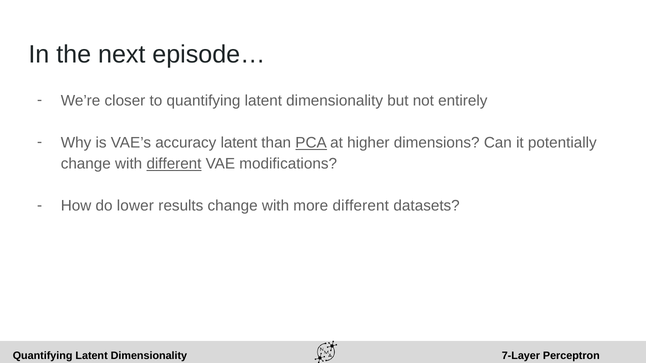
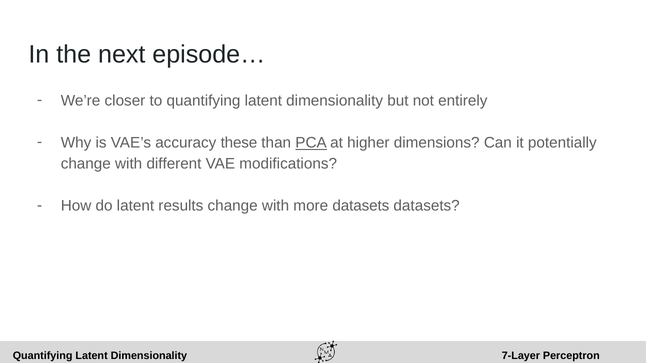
accuracy latent: latent -> these (239, 143)
different underline: present -> none (174, 164)
do lower: lower -> latent (135, 206)
more different: different -> datasets (361, 206)
